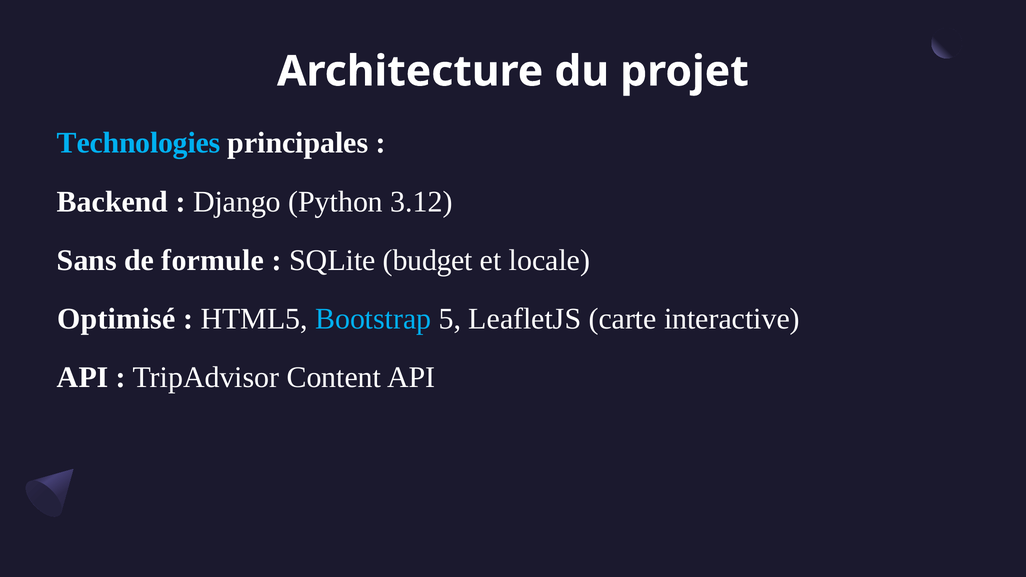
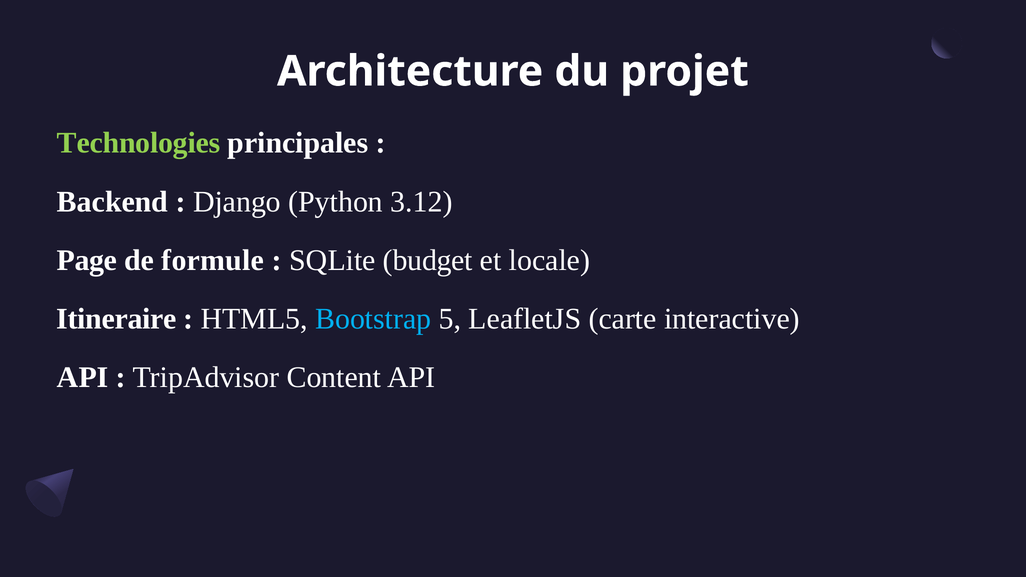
Technologies colour: light blue -> light green (139, 143)
Sans: Sans -> Page (87, 260)
Optimisé: Optimisé -> Itineraire (117, 319)
